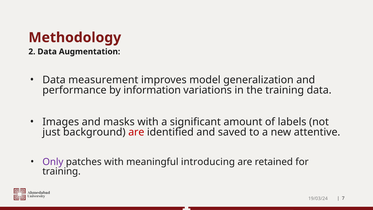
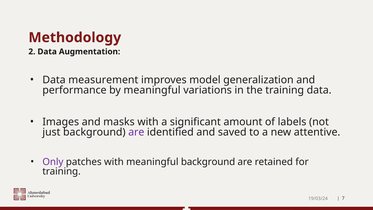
by information: information -> meaningful (152, 90)
are colour: red -> purple (136, 132)
meaningful introducing: introducing -> background (208, 162)
